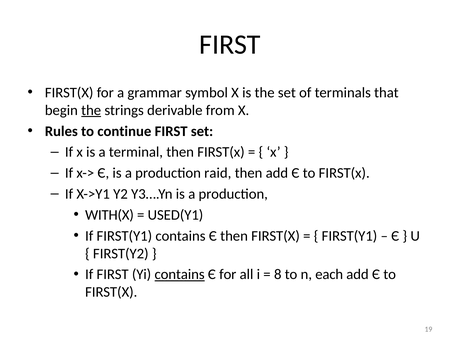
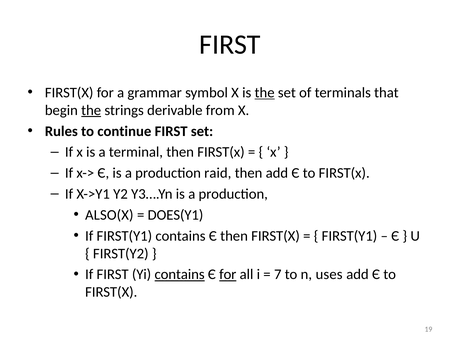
the underline: none -> present (265, 93)
WITH(X: WITH(X -> ALSO(X (109, 215)
USED(Y1: USED(Y1 -> DOES(Y1 (175, 215)
for underline: none -> present (228, 274)
8: 8 -> 7 (278, 274)
each: each -> uses (329, 274)
